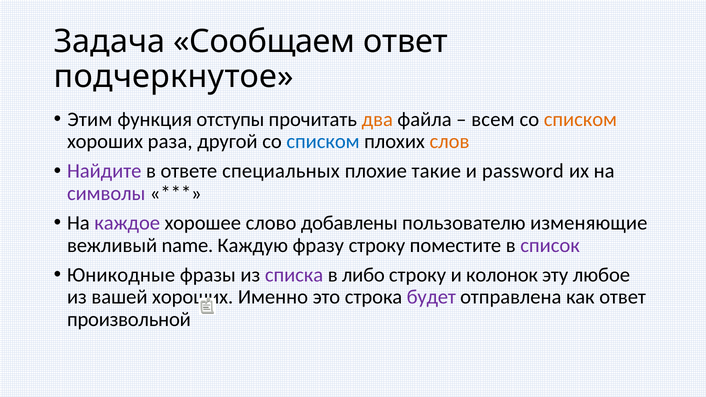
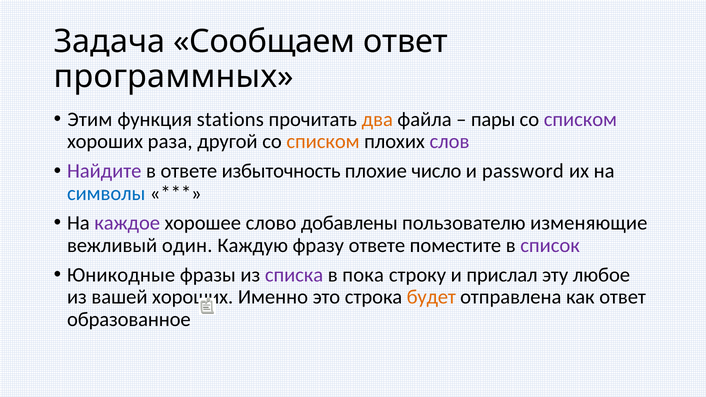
подчеркнутое: подчеркнутое -> программных (174, 77)
отступы: отступы -> stations (230, 119)
всем: всем -> пары (493, 119)
списком colour: orange -> purple (580, 119)
списком colour: blue -> orange (323, 142)
слов colour: orange -> purple (449, 142)
специальных: специальных -> избыточность (281, 171)
такие: такие -> число (436, 171)
символы colour: purple -> blue (106, 193)
name: name -> один (187, 245)
фразу строку: строку -> ответе (377, 245)
либо: либо -> пока (363, 275)
колонок: колонок -> прислал (502, 275)
будет colour: purple -> orange (431, 297)
произвольной: произвольной -> образованное (129, 319)
